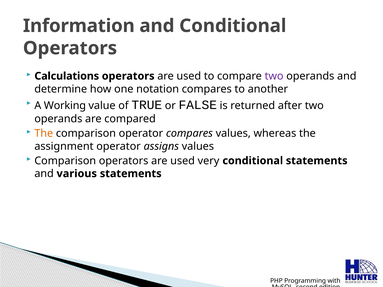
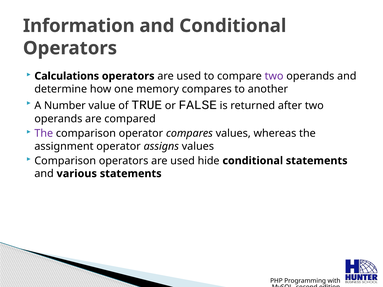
notation: notation -> memory (158, 89)
Working: Working -> Number (65, 106)
The colour: orange -> purple (44, 133)
very: very -> hide (209, 161)
